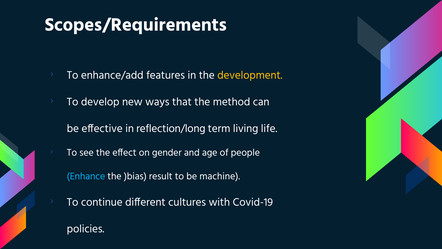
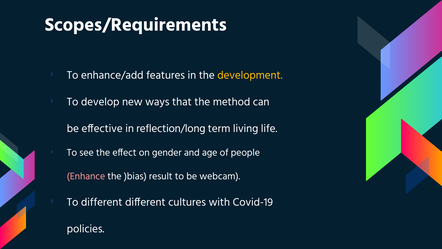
Enhance colour: light blue -> pink (86, 176)
machine: machine -> webcam (220, 176)
To continue: continue -> different (102, 202)
